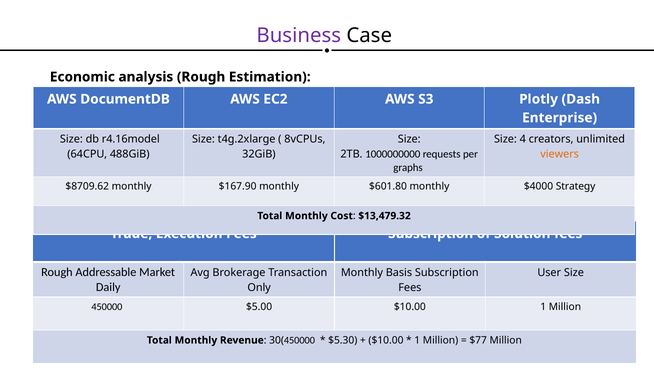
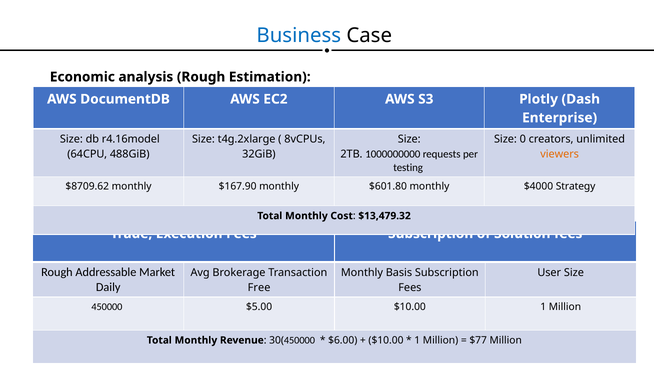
Business colour: purple -> blue (299, 36)
4: 4 -> 0 (523, 139)
graphs: graphs -> testing (408, 168)
Only: Only -> Free (259, 287)
$5.30: $5.30 -> $6.00 (343, 340)
